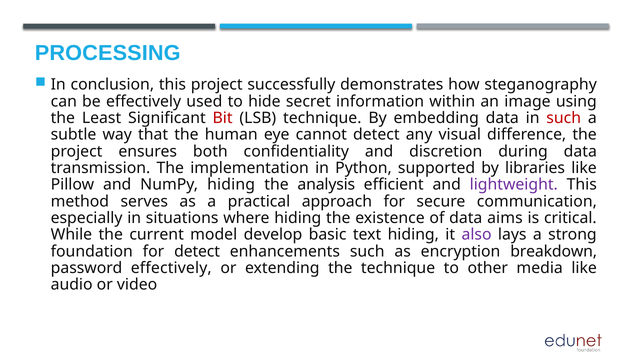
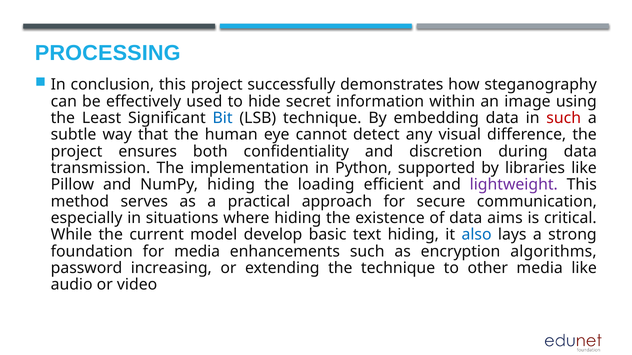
Bit colour: red -> blue (223, 118)
analysis: analysis -> loading (326, 185)
also colour: purple -> blue (477, 235)
for detect: detect -> media (197, 252)
breakdown: breakdown -> algorithms (553, 252)
password effectively: effectively -> increasing (171, 268)
